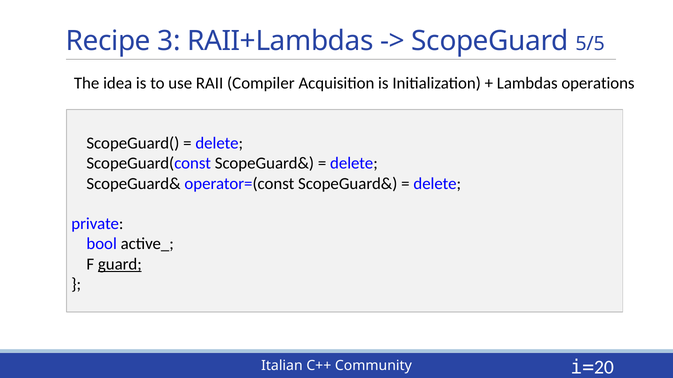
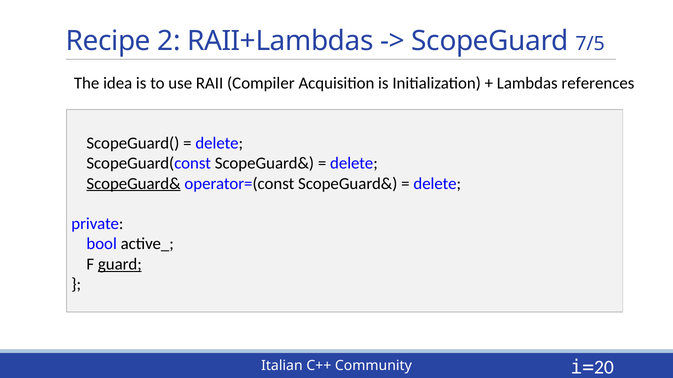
3: 3 -> 2 (169, 41)
5/5: 5/5 -> 7/5 (590, 44)
operations: operations -> references (598, 83)
ScopeGuard& underline: none -> present (134, 184)
